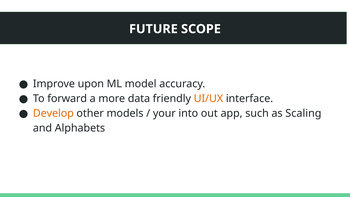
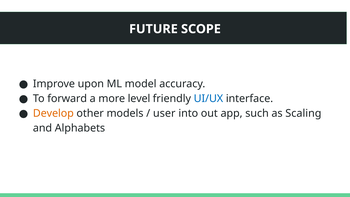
data: data -> level (139, 99)
UI/UX colour: orange -> blue (208, 99)
your: your -> user (164, 113)
